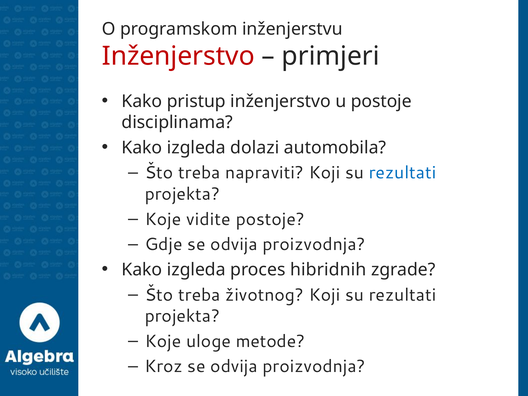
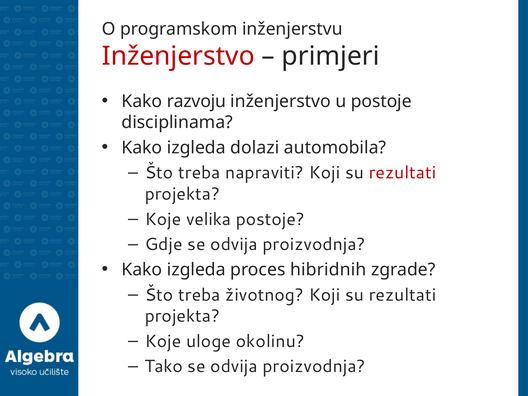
pristup: pristup -> razvoju (196, 101)
rezultati colour: blue -> red (402, 173)
vidite: vidite -> velika (209, 219)
metode: metode -> okolinu (270, 341)
Kroz: Kroz -> Tako (164, 366)
